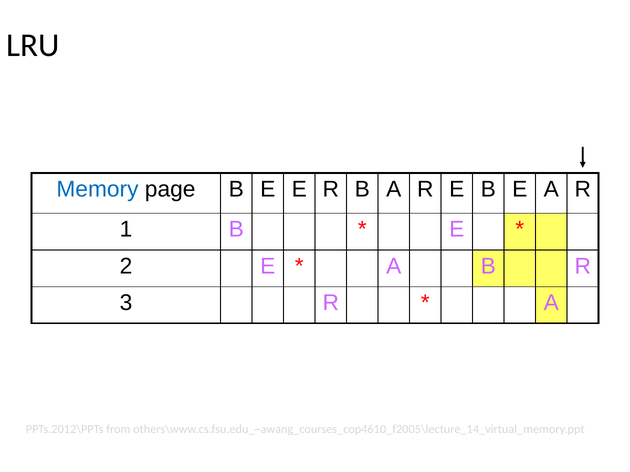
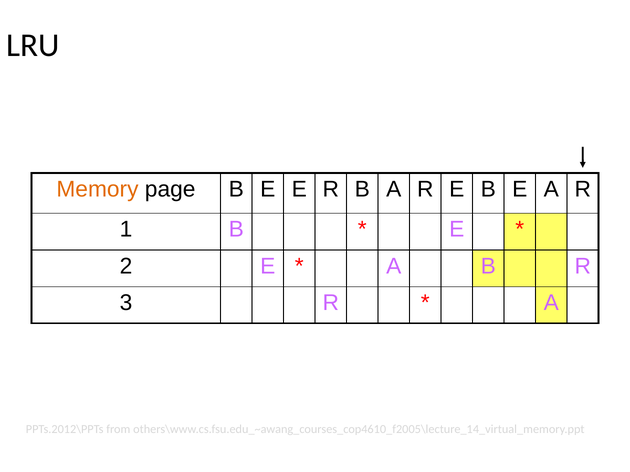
Memory colour: blue -> orange (97, 189)
